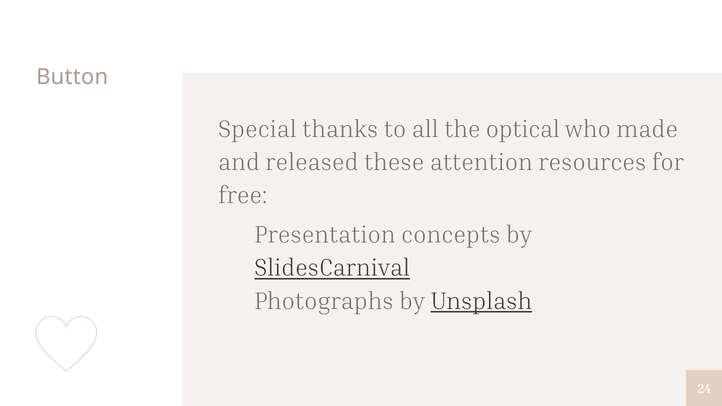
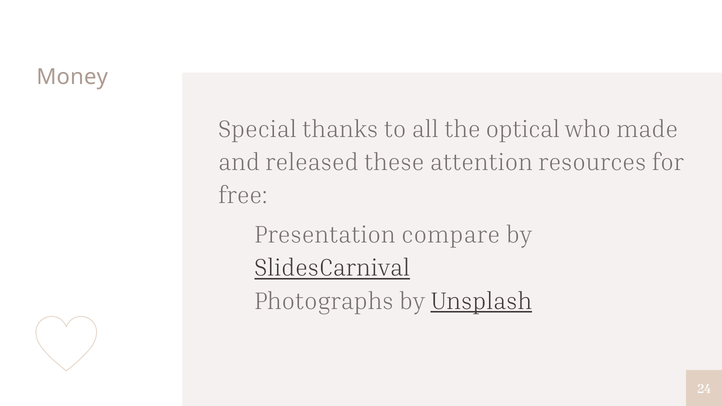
Button: Button -> Money (72, 77)
concepts: concepts -> compare (451, 235)
